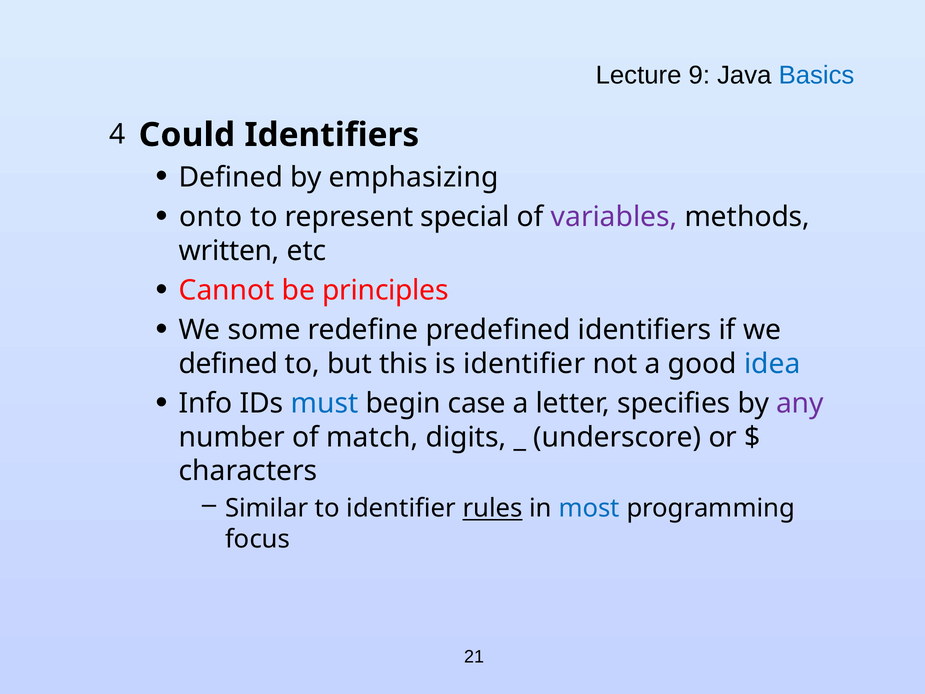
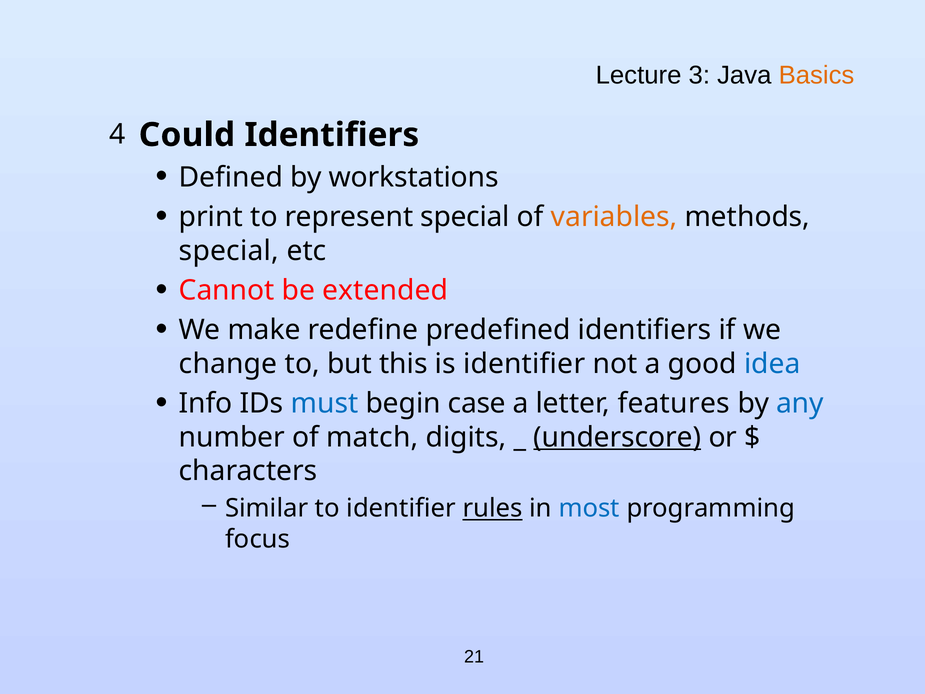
9: 9 -> 3 (699, 75)
Basics colour: blue -> orange (816, 75)
emphasizing: emphasizing -> workstations (414, 177)
onto: onto -> print (211, 217)
variables colour: purple -> orange (614, 217)
written: written -> special (229, 251)
principles: principles -> extended (385, 290)
some: some -> make (264, 330)
defined: defined -> change (228, 364)
specifies: specifies -> features (674, 403)
any colour: purple -> blue (800, 403)
underscore underline: none -> present (617, 437)
